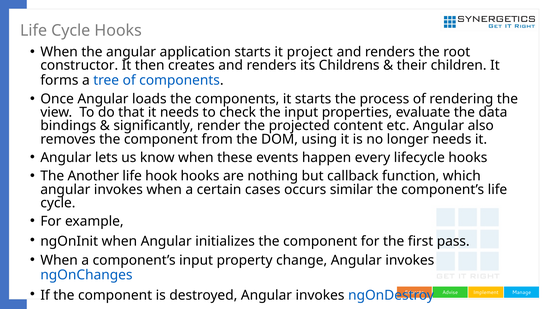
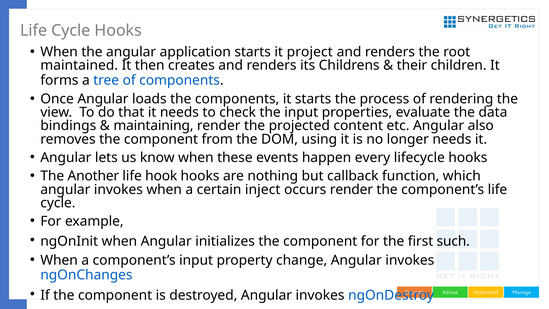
constructor: constructor -> maintained (79, 65)
significantly: significantly -> maintaining (153, 126)
cases: cases -> inject (263, 189)
occurs similar: similar -> render (351, 189)
pass: pass -> such (453, 241)
